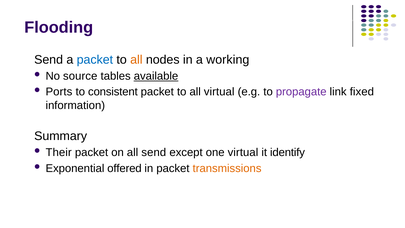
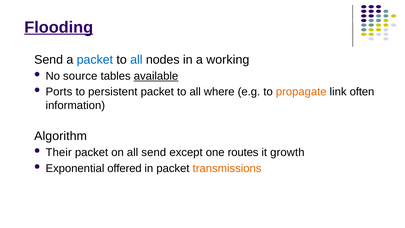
Flooding underline: none -> present (59, 27)
all colour: orange -> blue (136, 60)
consistent: consistent -> persistent (113, 92)
all virtual: virtual -> where (219, 92)
propagate colour: purple -> orange (301, 92)
fixed: fixed -> often (362, 92)
Summary: Summary -> Algorithm (61, 136)
one virtual: virtual -> routes (243, 152)
identify: identify -> growth (287, 152)
